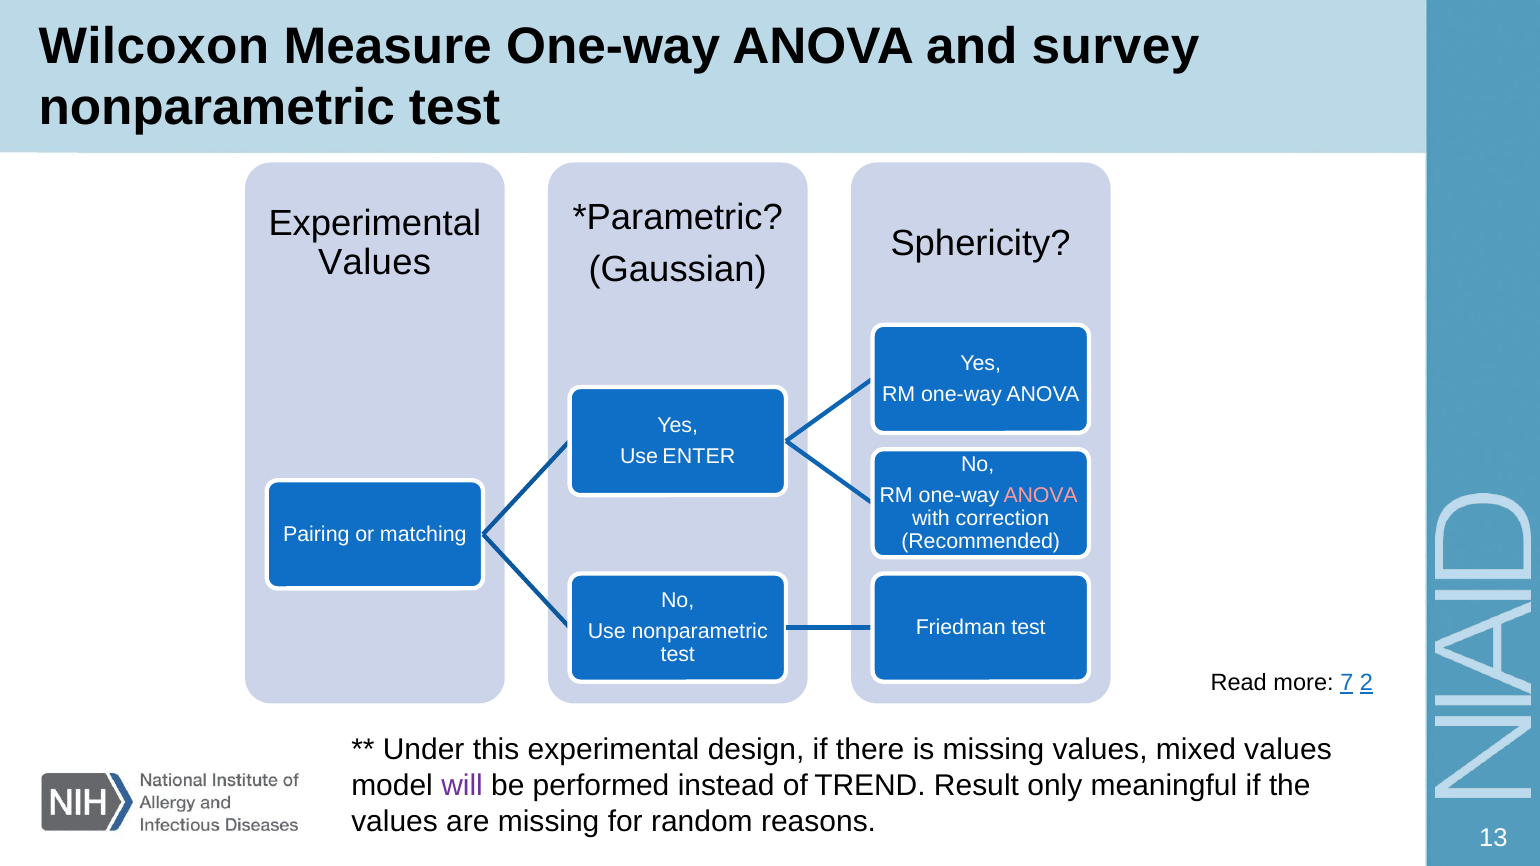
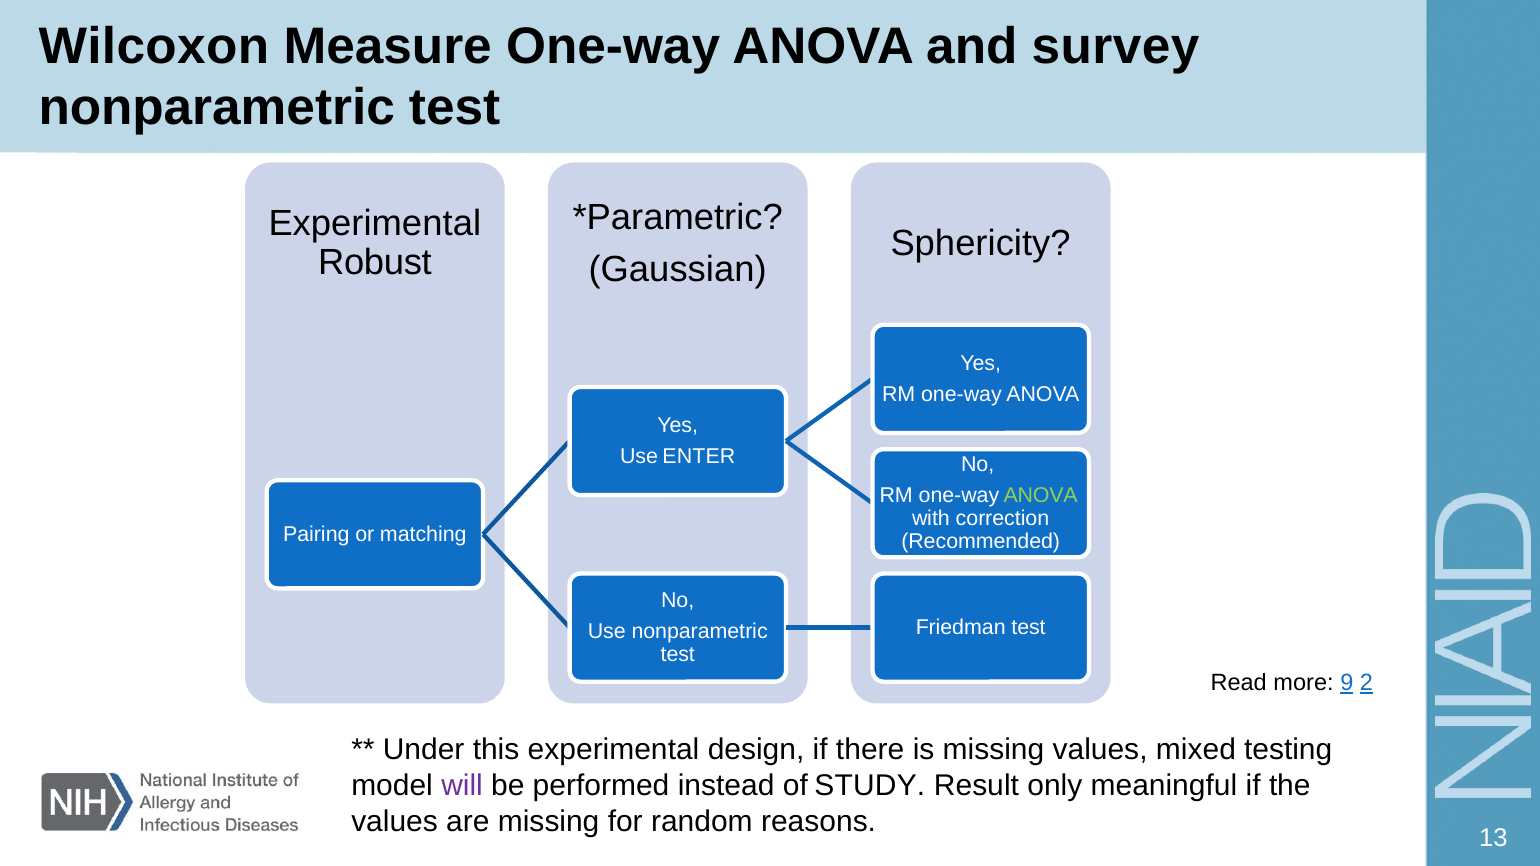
Values: Values -> Robust (375, 263)
ANOVA colour: pink -> light green (1041, 495)
7: 7 -> 9 (1347, 683)
mixed values: values -> testing (1288, 750)
TREND: TREND -> STUDY (870, 786)
